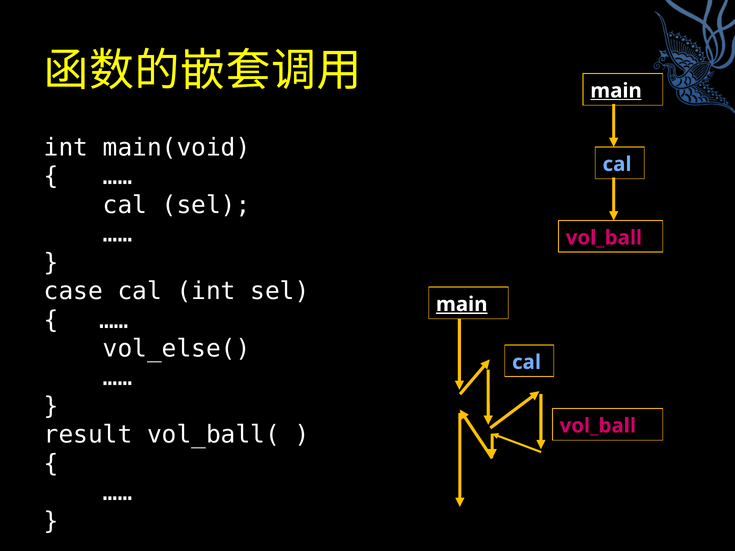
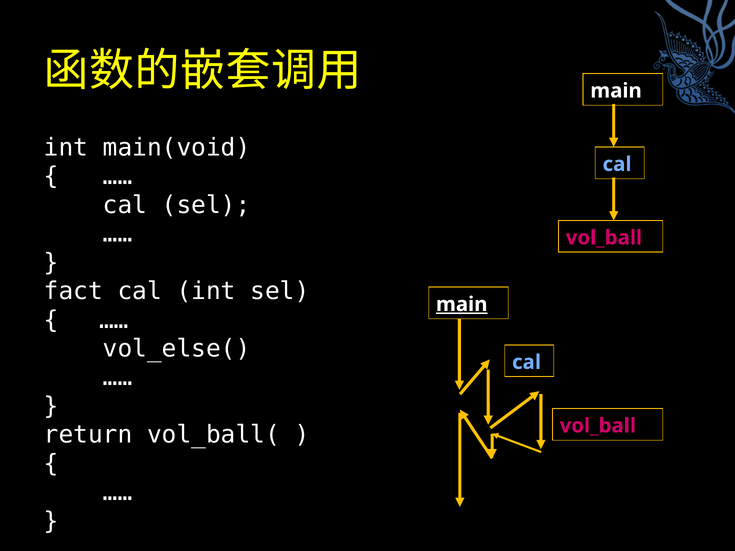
main underline: present -> none (616, 91)
case: case -> fact (73, 291)
result: result -> return (88, 435)
